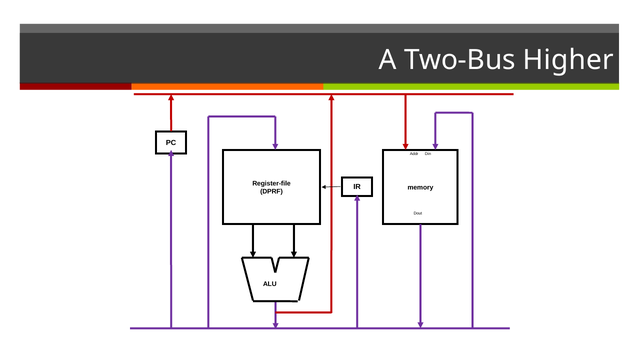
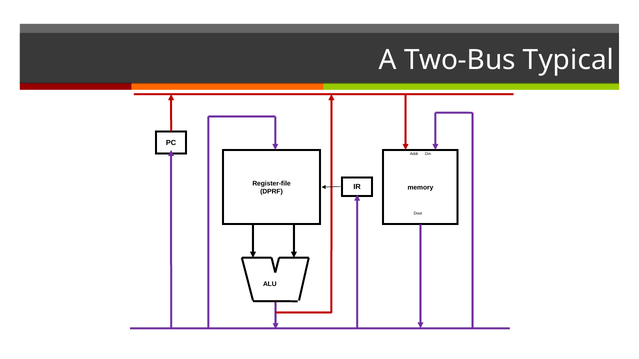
Higher: Higher -> Typical (569, 60)
